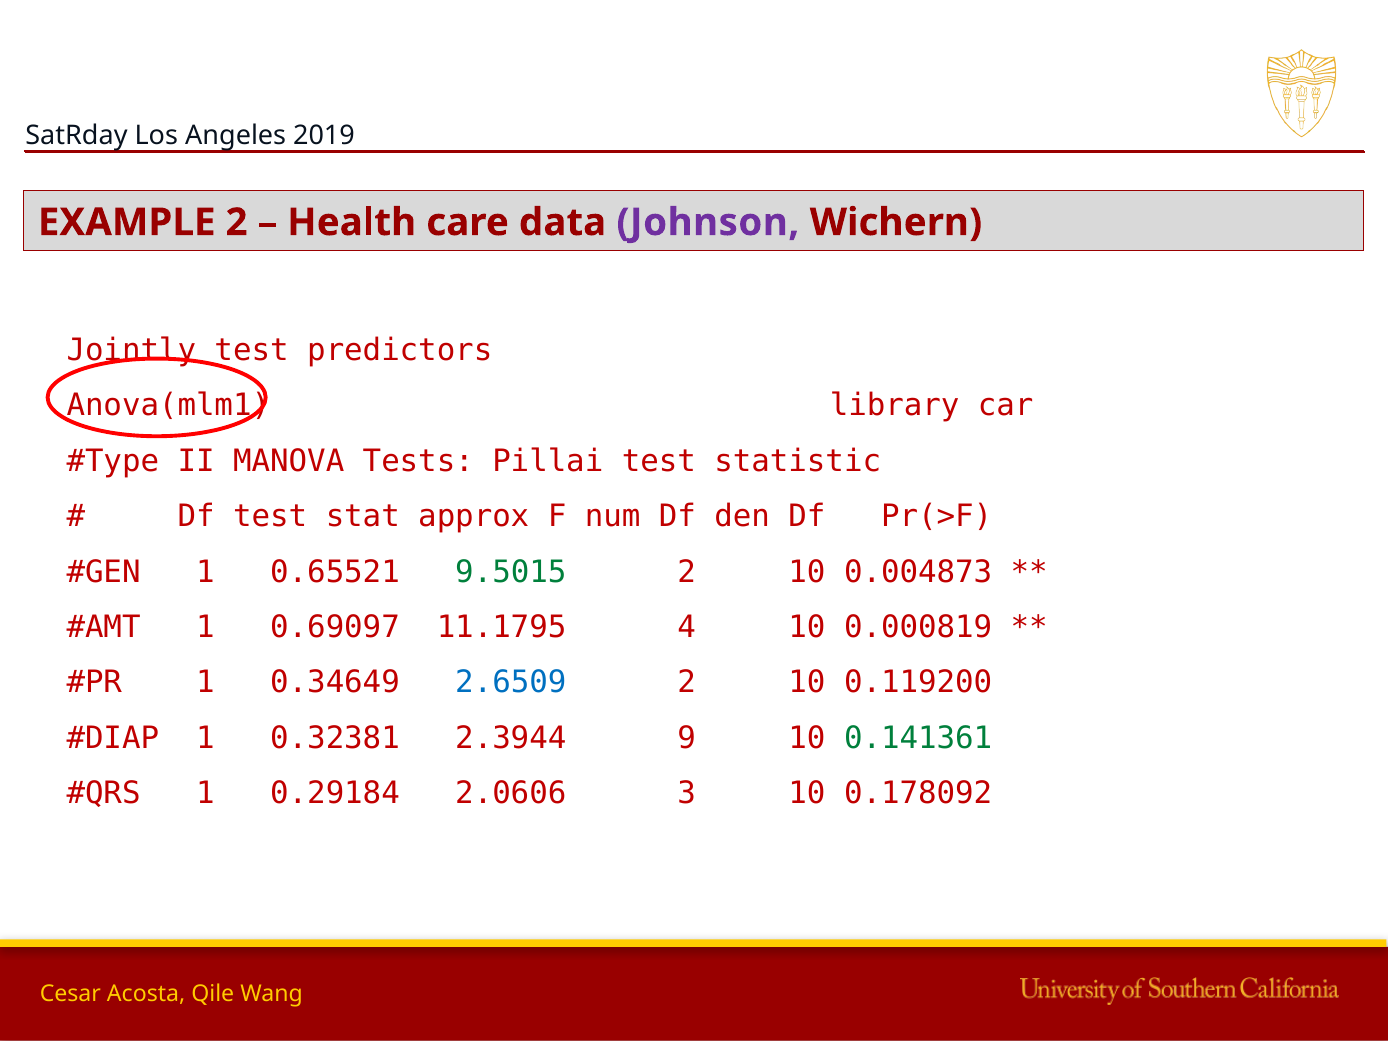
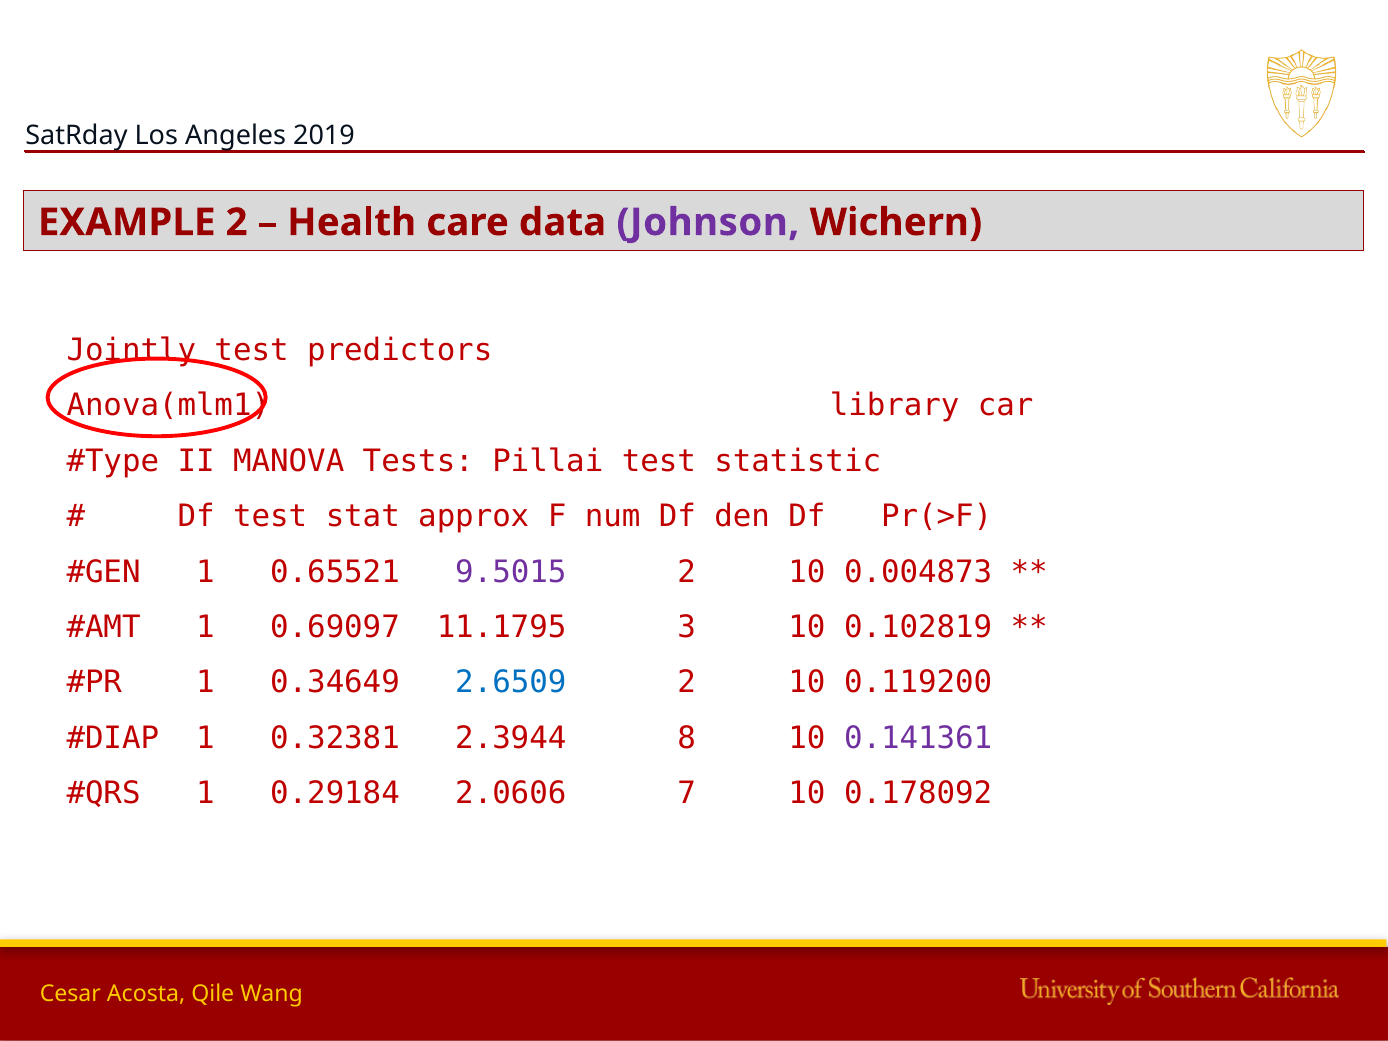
9.5015 colour: green -> purple (511, 572)
4: 4 -> 3 (687, 627)
0.000819: 0.000819 -> 0.102819 (918, 627)
9: 9 -> 8 (687, 738)
0.141361 colour: green -> purple (918, 738)
3: 3 -> 7 (687, 794)
